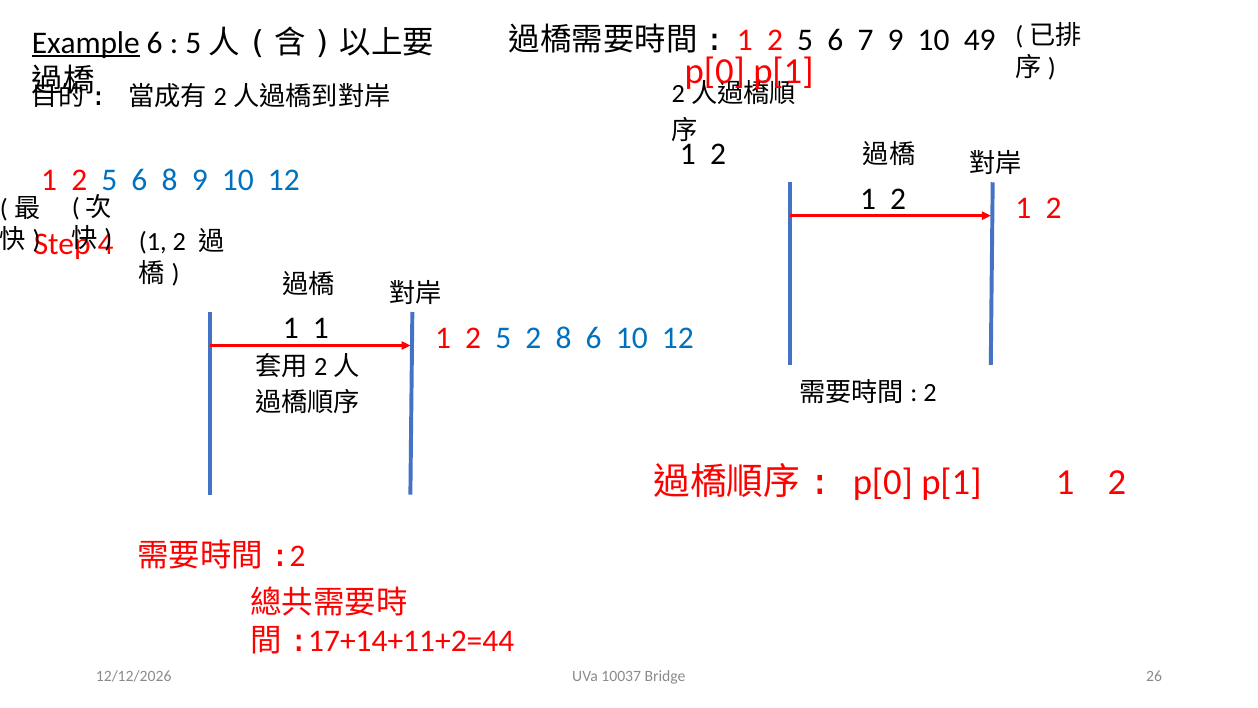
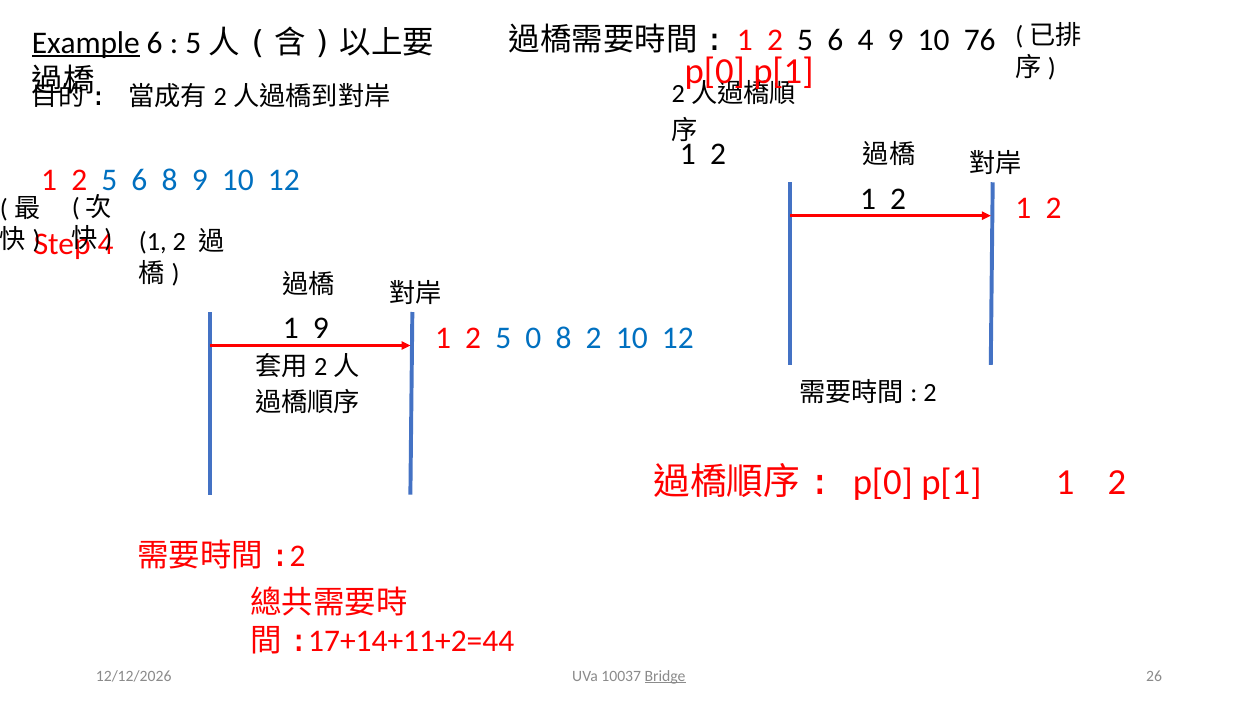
6 7: 7 -> 4 (865, 40)
49: 49 -> 76 (980, 40)
1 1: 1 -> 9 (321, 328)
5 2: 2 -> 0 (533, 338)
8 6: 6 -> 2 (594, 338)
Bridge underline: none -> present (665, 676)
